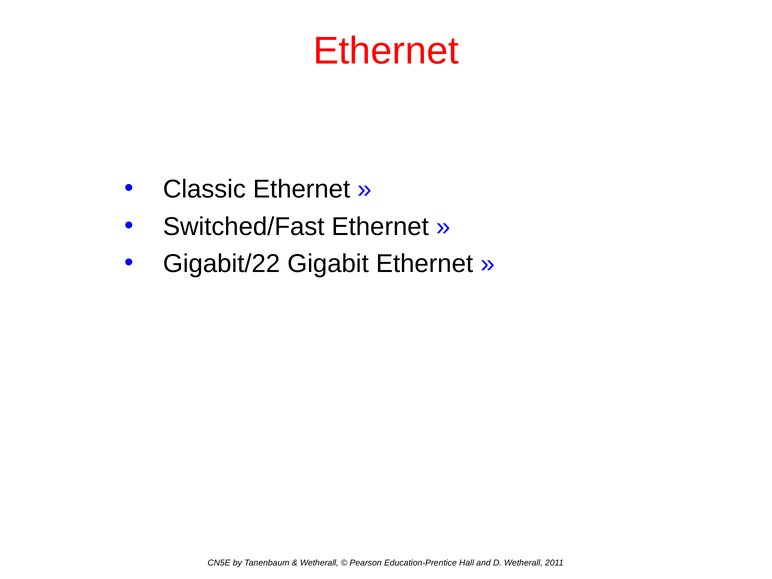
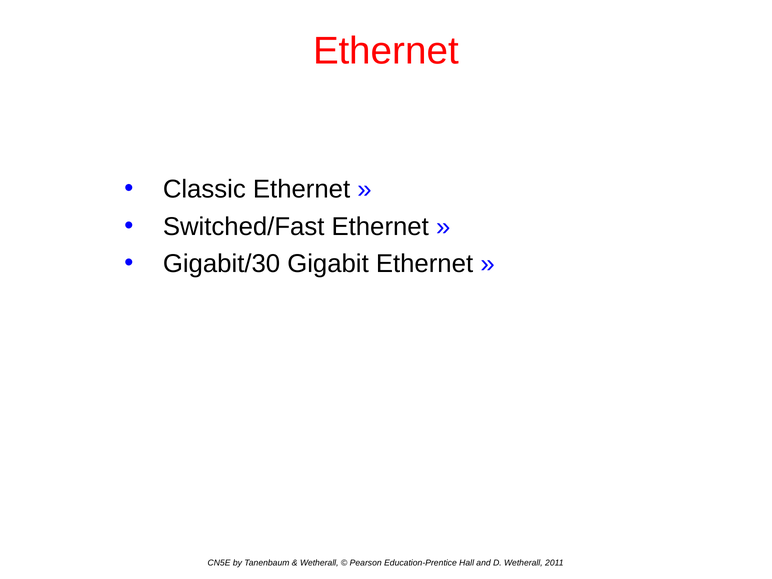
Gigabit/22: Gigabit/22 -> Gigabit/30 (222, 264)
